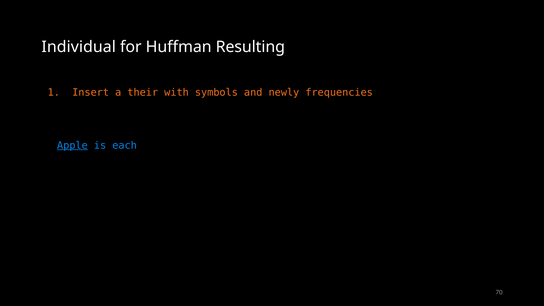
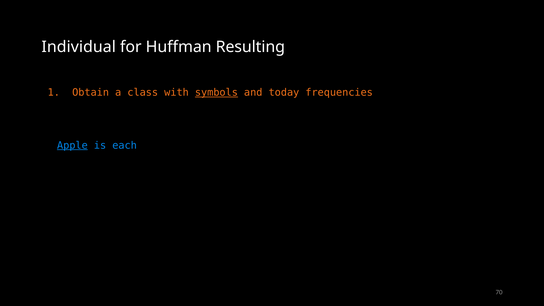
Insert: Insert -> Obtain (91, 93)
their: their -> class (143, 93)
symbols underline: none -> present (216, 93)
newly: newly -> today (284, 93)
